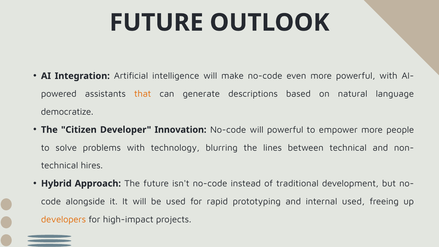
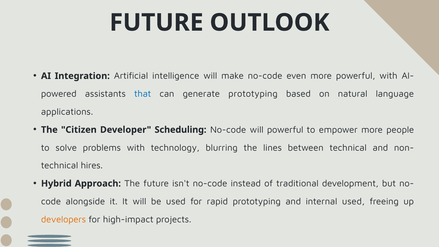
that colour: orange -> blue (143, 94)
generate descriptions: descriptions -> prototyping (253, 94)
democratize: democratize -> applications (67, 112)
Innovation: Innovation -> Scheduling (180, 130)
